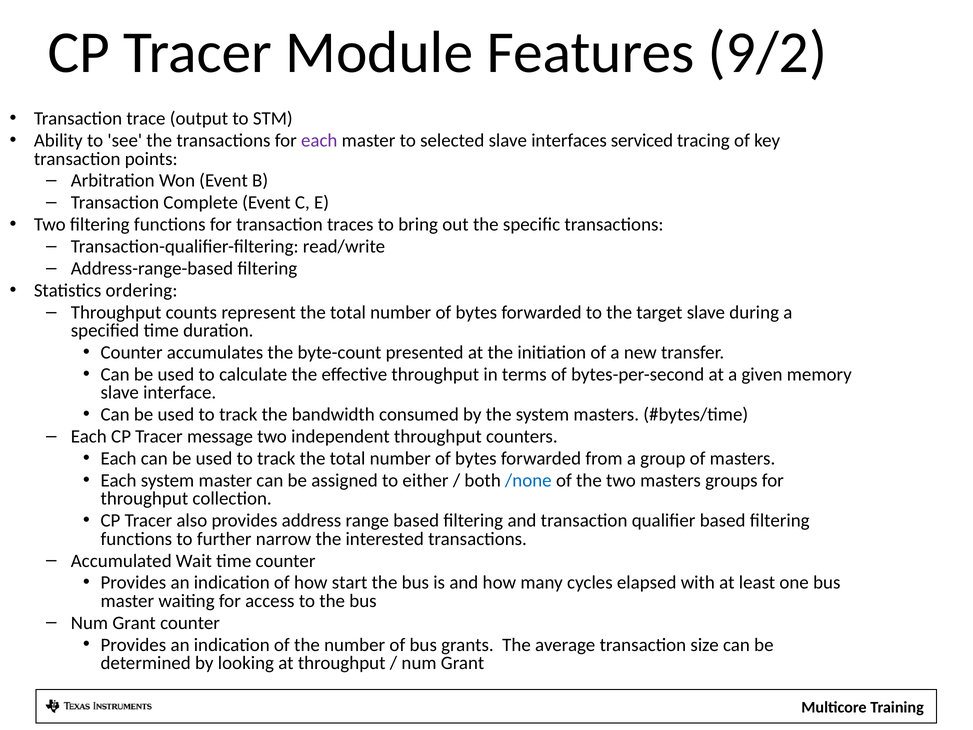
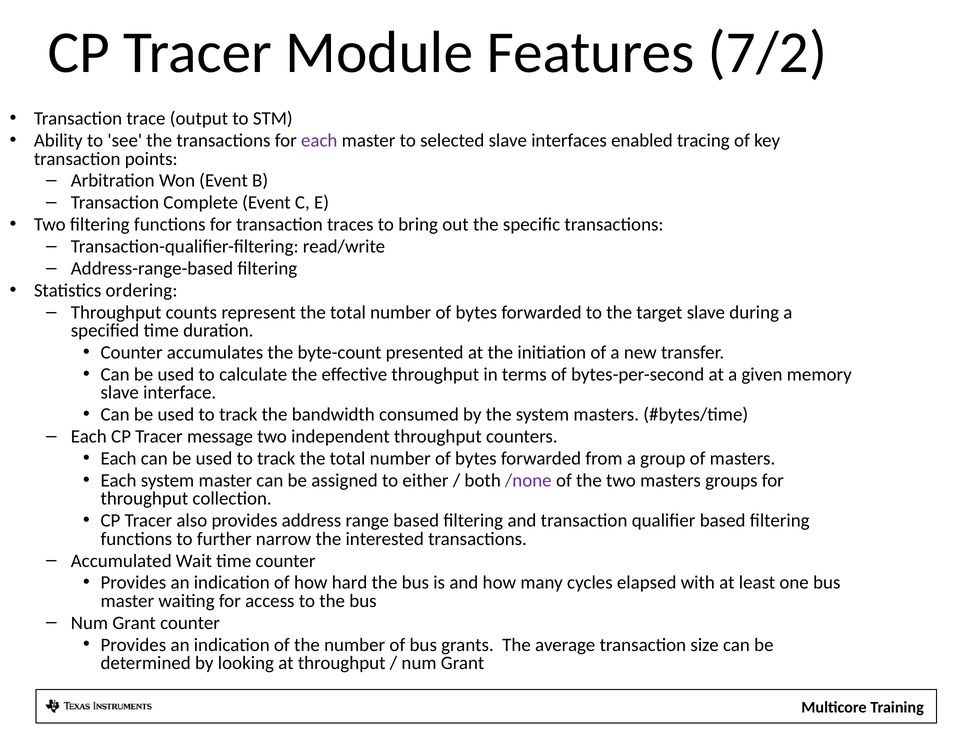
9/2: 9/2 -> 7/2 (767, 53)
serviced: serviced -> enabled (642, 141)
/none colour: blue -> purple (528, 480)
start: start -> hard (350, 583)
